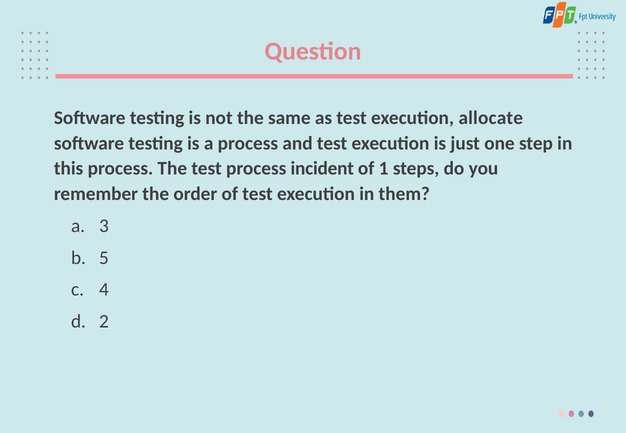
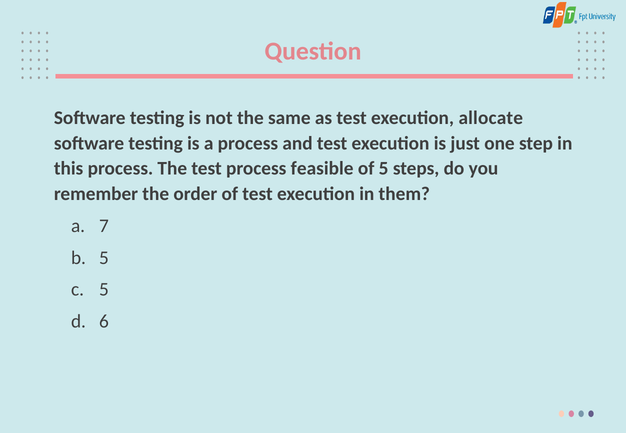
incident: incident -> feasible (322, 169)
of 1: 1 -> 5 (384, 169)
3: 3 -> 7 (104, 226)
4: 4 -> 5 (104, 290)
2: 2 -> 6 (104, 322)
